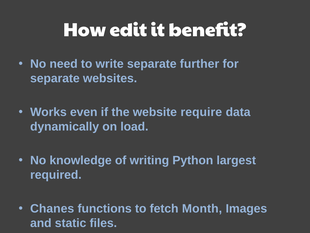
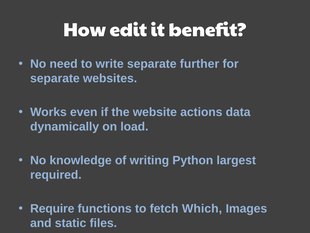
require: require -> actions (201, 112)
Chanes: Chanes -> Require (52, 208)
Month: Month -> Which (202, 208)
